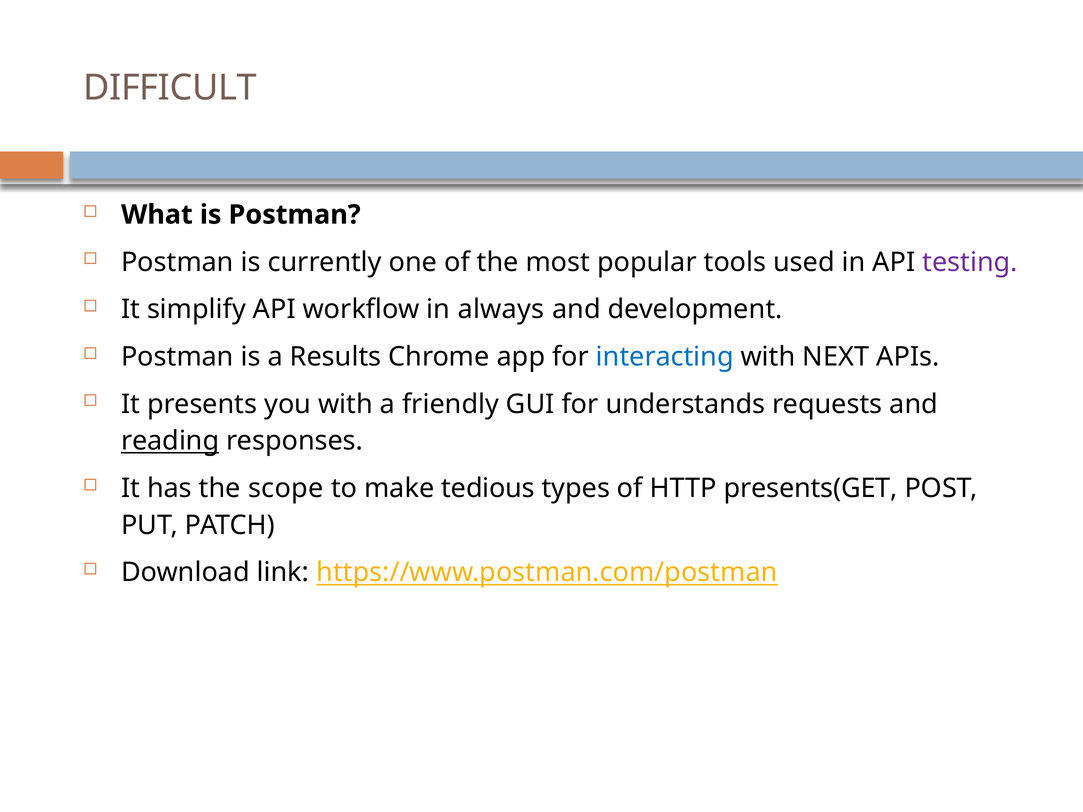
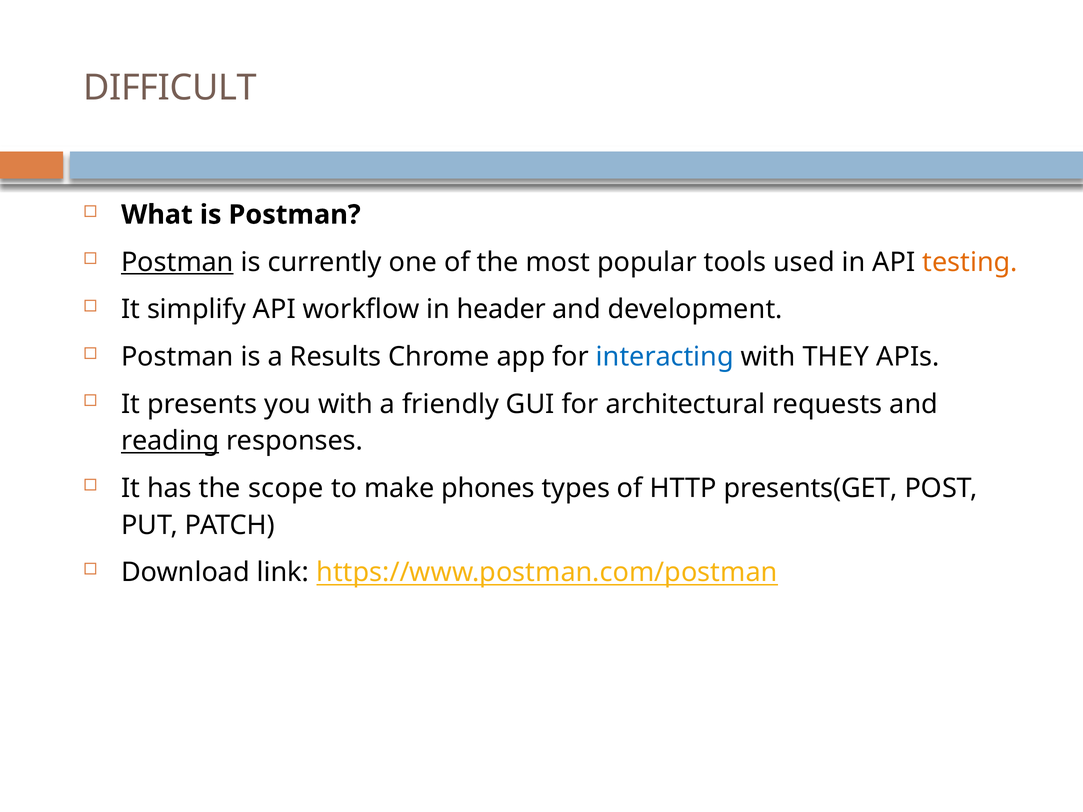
Postman underline: none -> present (177, 262)
testing colour: purple -> orange (970, 262)
always: always -> header (501, 310)
NEXT: NEXT -> THEY (836, 357)
understands: understands -> architectural (685, 404)
tedious: tedious -> phones (488, 488)
